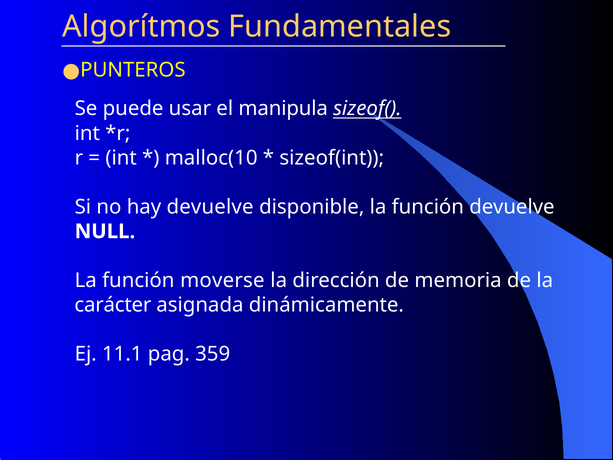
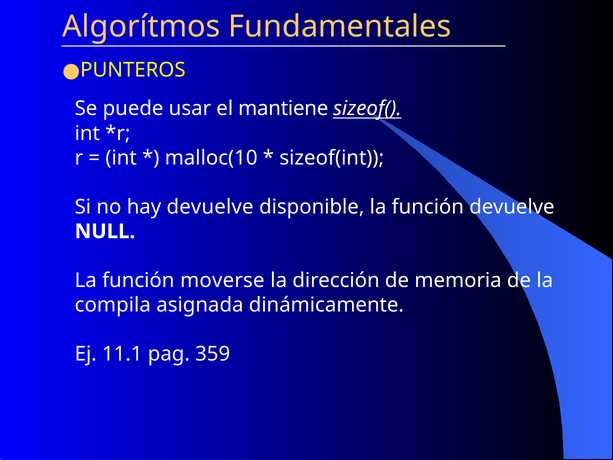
manipula: manipula -> mantiene (283, 109)
carácter: carácter -> compila (113, 305)
